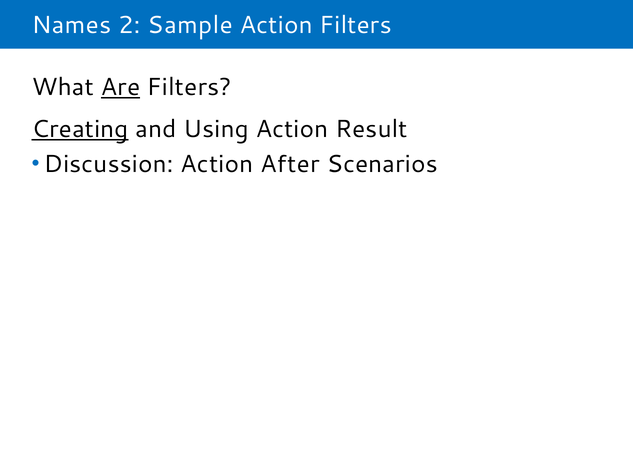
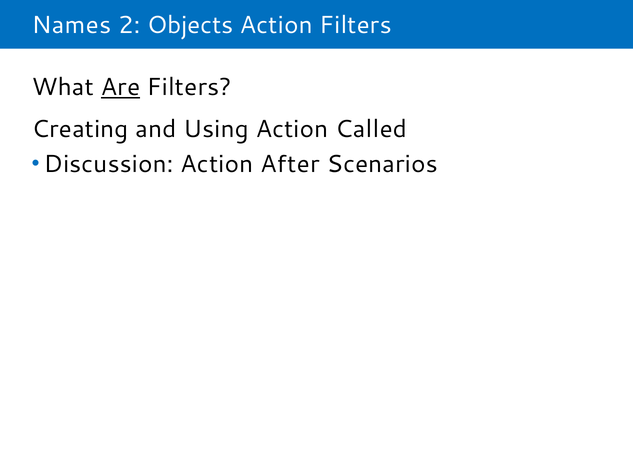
Sample: Sample -> Objects (190, 25)
Creating underline: present -> none (80, 129)
Result: Result -> Called (371, 129)
